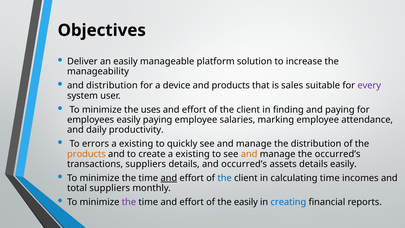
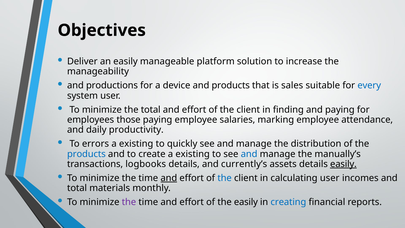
and distribution: distribution -> productions (112, 86)
every colour: purple -> blue (369, 86)
the uses: uses -> total (151, 110)
employees easily: easily -> those (129, 120)
products colour: orange -> blue (86, 154)
and colour: orange -> blue (249, 154)
the occurred’s: occurred’s -> manually’s (338, 154)
transactions suppliers: suppliers -> logbooks (146, 164)
and occurred’s: occurred’s -> currently’s (244, 164)
easily underline: none -> present (343, 164)
calculating time: time -> user (330, 178)
total suppliers: suppliers -> materials (110, 188)
